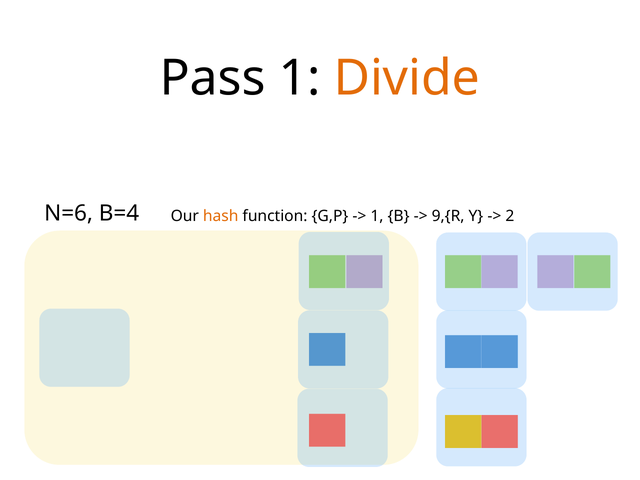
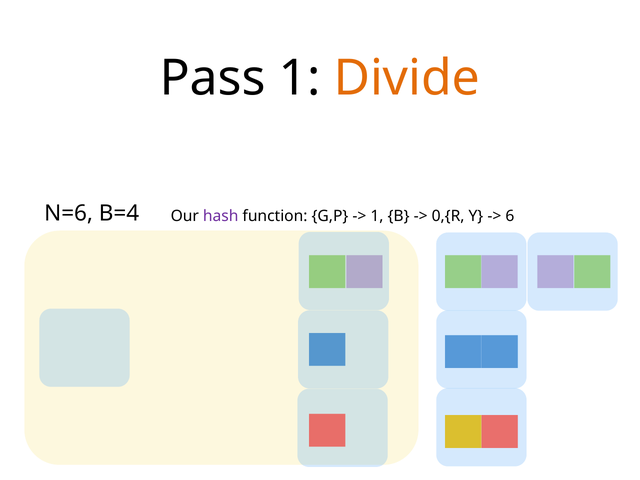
hash colour: orange -> purple (221, 216)
9,{R: 9,{R -> 0,{R (448, 216)
2: 2 -> 6 (510, 216)
